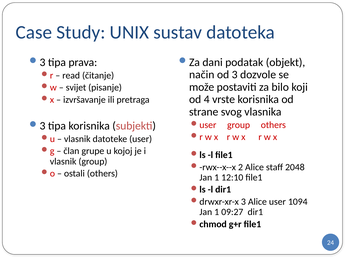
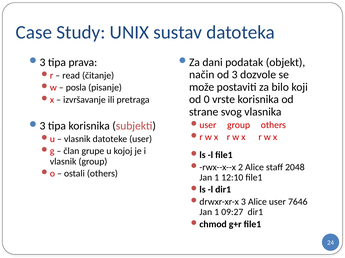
svijet: svijet -> posla (76, 88)
4: 4 -> 0 (207, 100)
1094: 1094 -> 7646 (298, 202)
